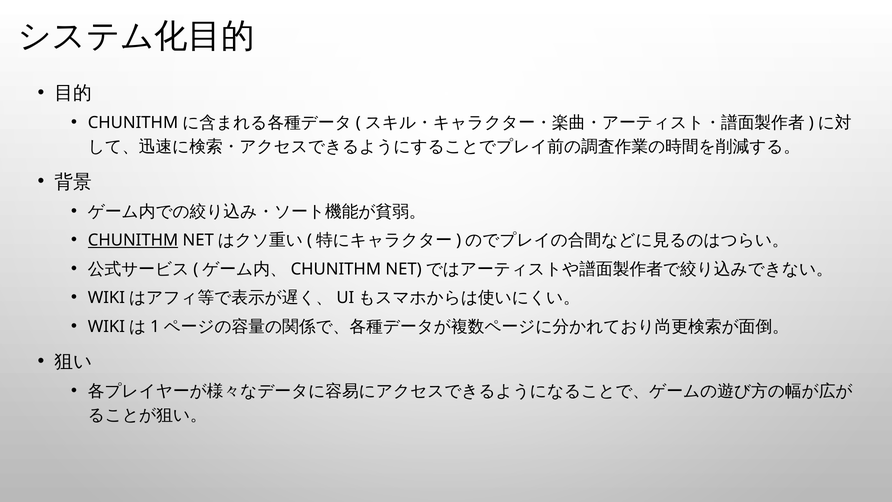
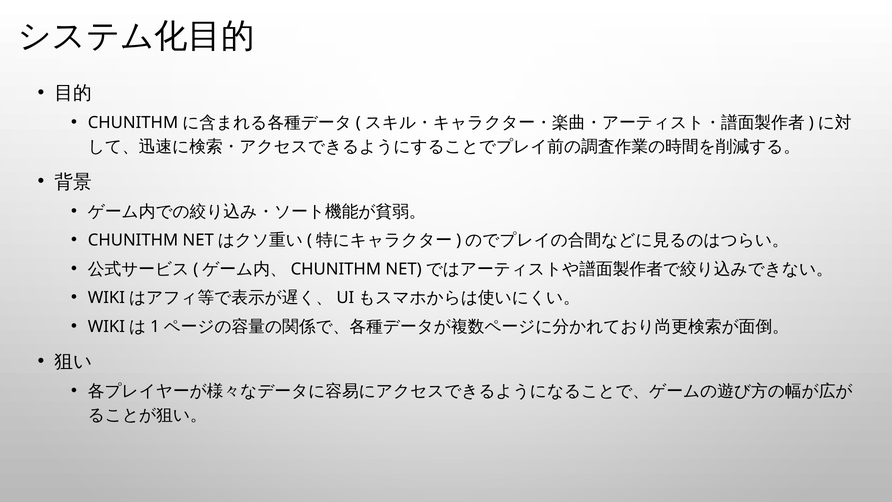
CHUNITHM underline: present -> none (133, 240)
